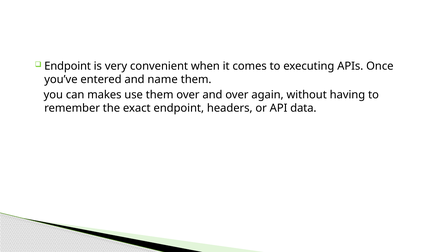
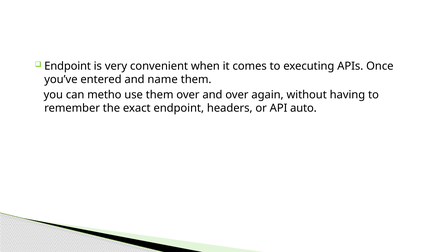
makes: makes -> metho (104, 95)
data: data -> auto (303, 108)
